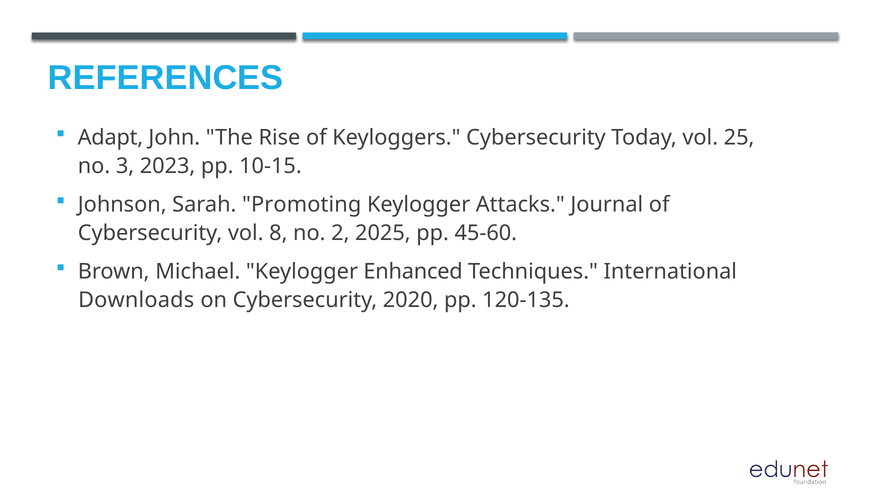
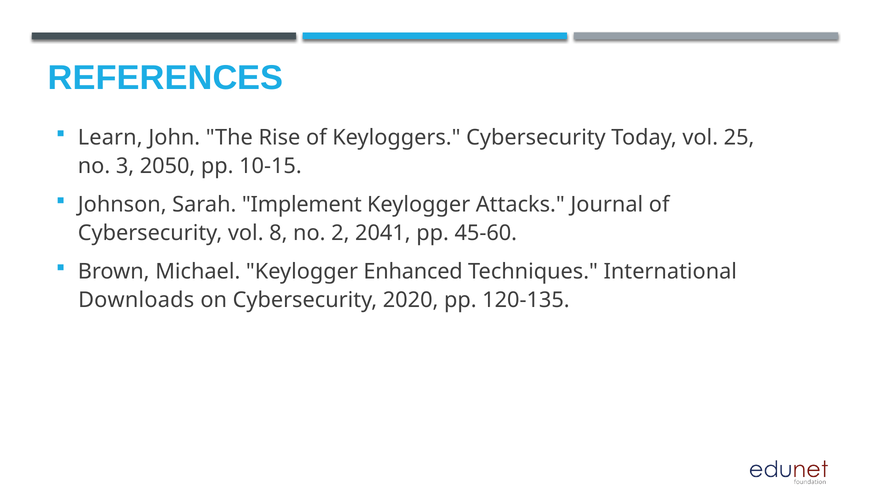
Adapt: Adapt -> Learn (110, 137)
2023: 2023 -> 2050 (168, 166)
Promoting: Promoting -> Implement (302, 205)
2025: 2025 -> 2041 (383, 233)
